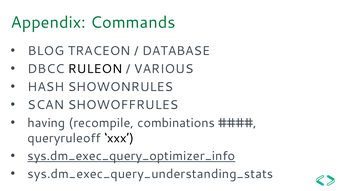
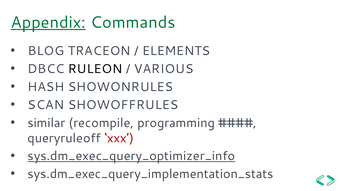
Appendix underline: none -> present (48, 22)
DATABASE: DATABASE -> ELEMENTS (176, 51)
having: having -> similar (46, 123)
combinations: combinations -> programming (176, 123)
xxx colour: black -> red (119, 138)
sys.dm_exec_query_understanding_stats: sys.dm_exec_query_understanding_stats -> sys.dm_exec_query_implementation_stats (150, 174)
